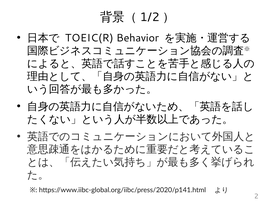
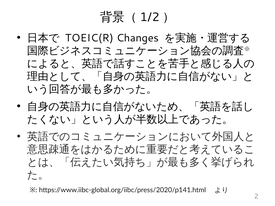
Behavior: Behavior -> Changes (138, 38)
